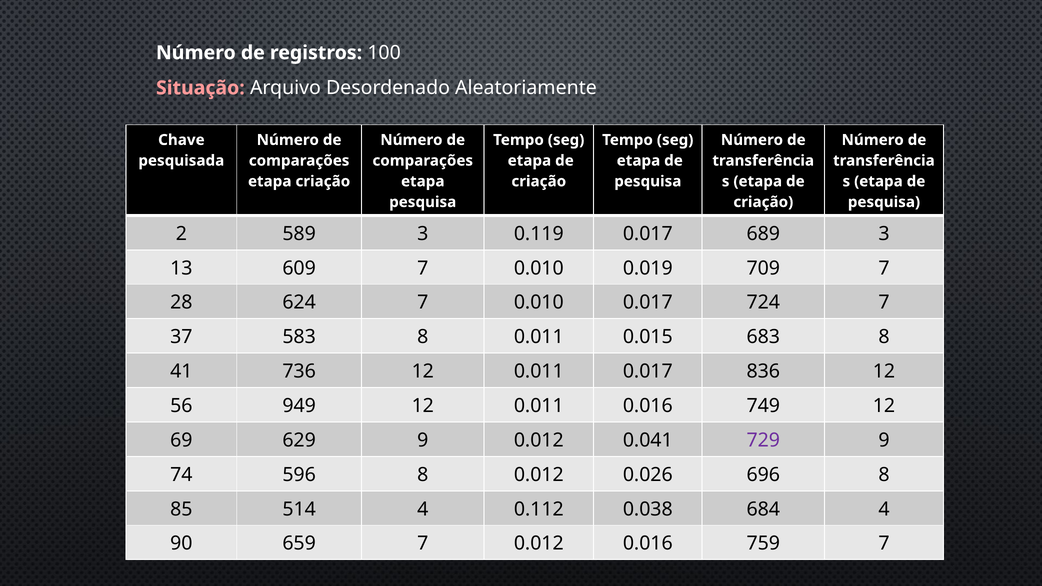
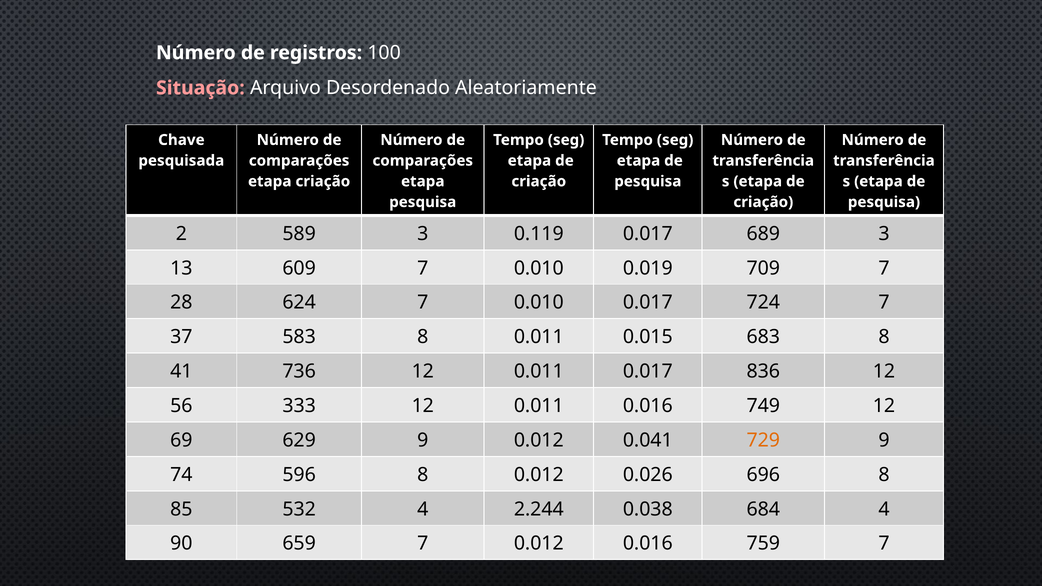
949: 949 -> 333 (299, 406)
729 colour: purple -> orange (763, 440)
514: 514 -> 532 (299, 509)
0.112: 0.112 -> 2.244 (539, 509)
